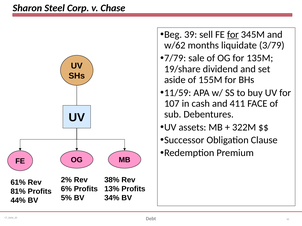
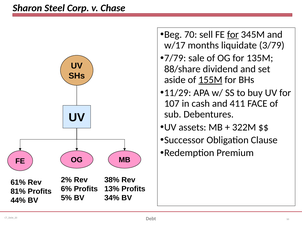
39: 39 -> 70 (191, 35)
w/62: w/62 -> w/17 (175, 45)
19/share: 19/share -> 88/share (182, 69)
155M underline: none -> present (210, 80)
11/59: 11/59 -> 11/29 (178, 93)
